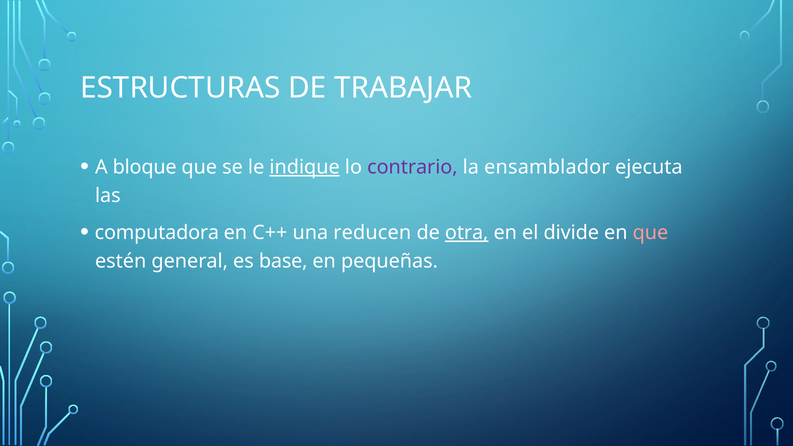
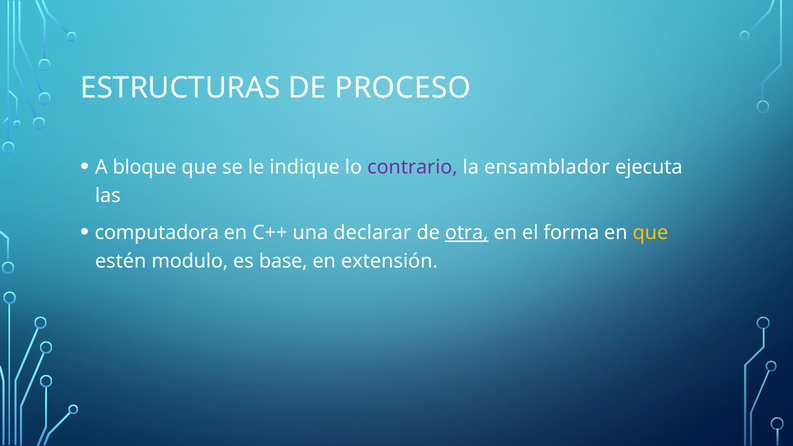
TRABAJAR: TRABAJAR -> PROCESO (403, 88)
indique underline: present -> none (305, 167)
reducen: reducen -> declarar (372, 233)
divide: divide -> forma (571, 233)
que colour: pink -> yellow (650, 233)
general: general -> modulo (190, 261)
pequeñas: pequeñas -> extensión (389, 261)
